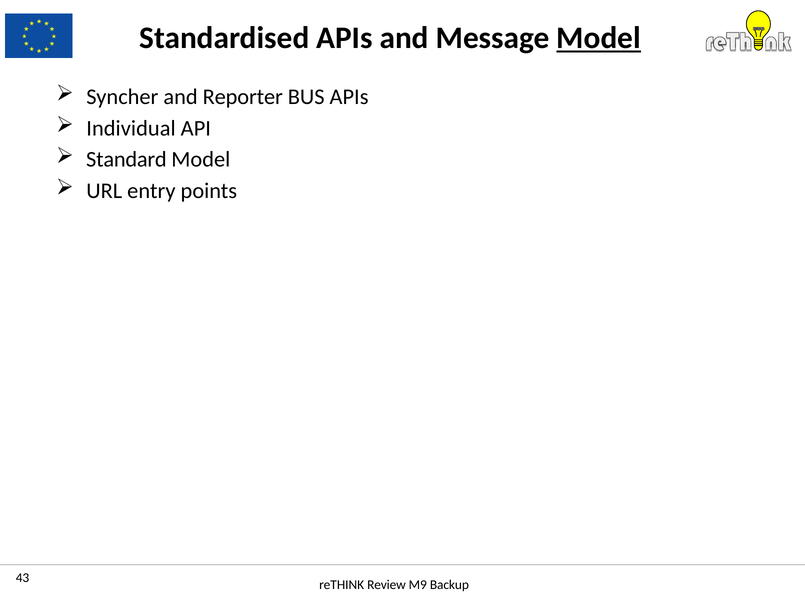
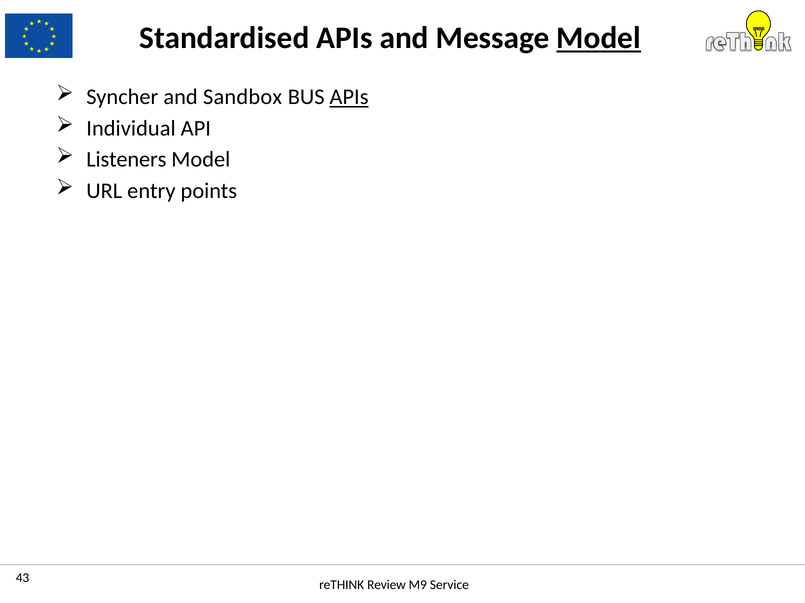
Reporter: Reporter -> Sandbox (243, 97)
APIs underline: none -> present (349, 97)
Standard: Standard -> Listeners (126, 160)
Backup: Backup -> Service (449, 585)
